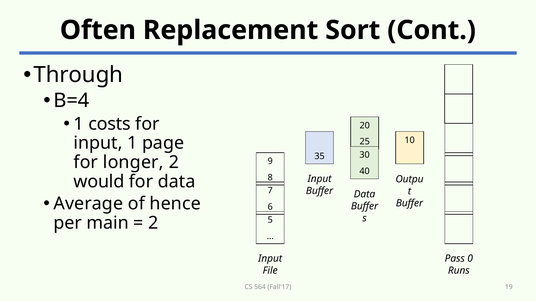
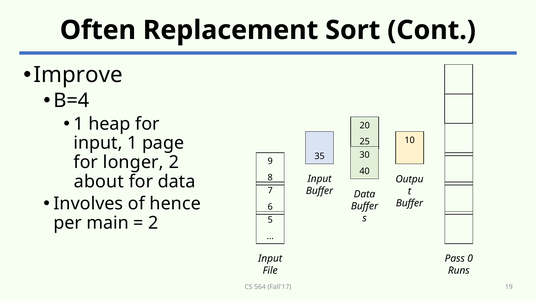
Through: Through -> Improve (78, 75)
costs: costs -> heap (110, 124)
would: would -> about (99, 182)
Average: Average -> Involves (88, 204)
